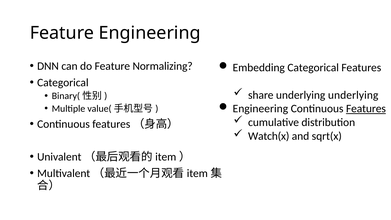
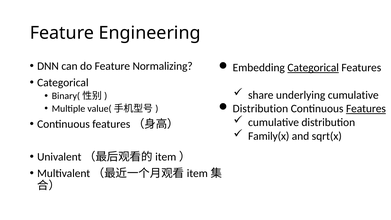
Categorical underline: none -> present (313, 68)
underlying underlying: underlying -> cumulative (353, 95)
Engineering: Engineering -> Distribution (260, 109)
Watch(x: Watch(x -> Family(x (269, 136)
